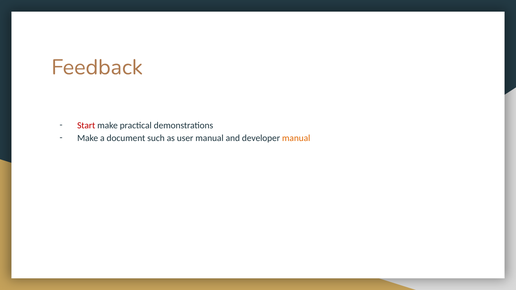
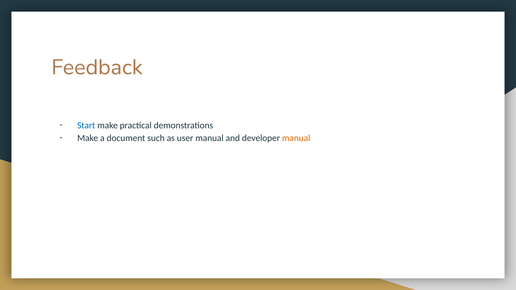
Start colour: red -> blue (86, 125)
